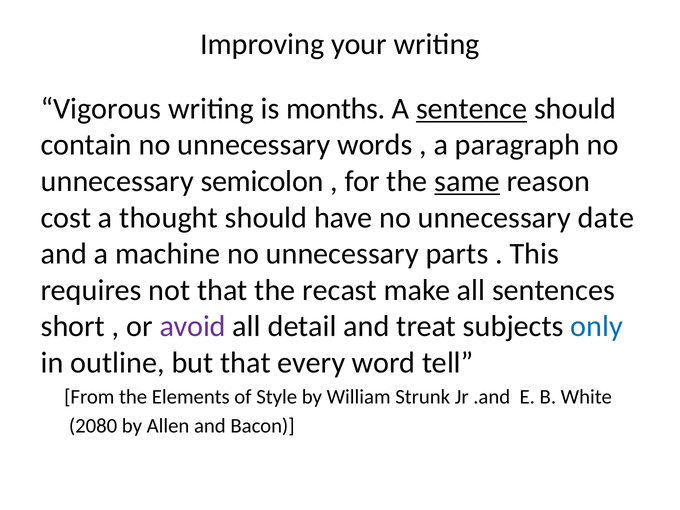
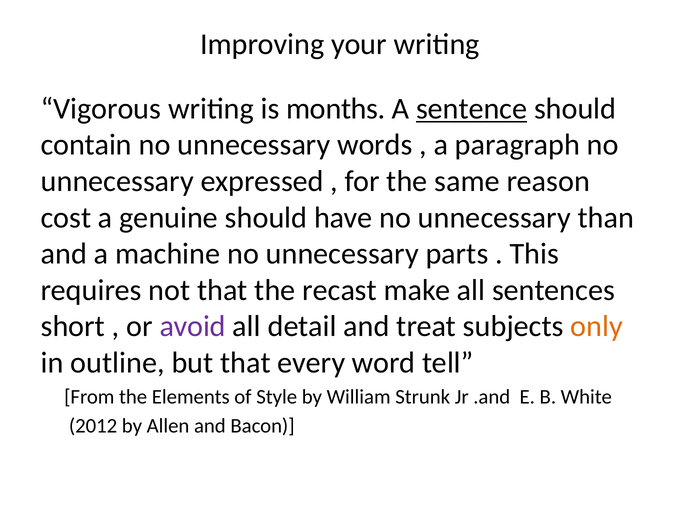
semicolon: semicolon -> expressed (262, 181)
same underline: present -> none (467, 181)
thought: thought -> genuine (169, 218)
date: date -> than (606, 218)
only colour: blue -> orange (597, 326)
2080: 2080 -> 2012 (93, 426)
